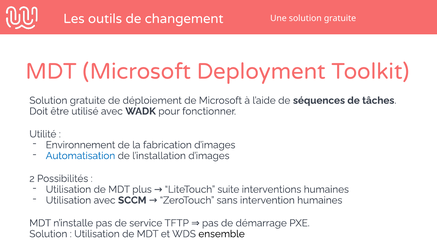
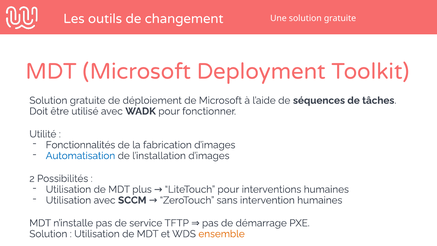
Environnement: Environnement -> Fonctionnalités (80, 145)
LiteTouch suite: suite -> pour (228, 189)
ensemble colour: black -> orange (222, 234)
